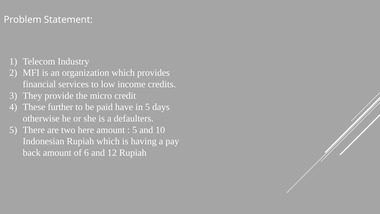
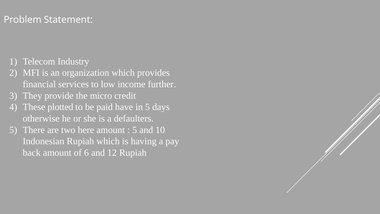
credits: credits -> further (162, 84)
further: further -> plotted (60, 107)
